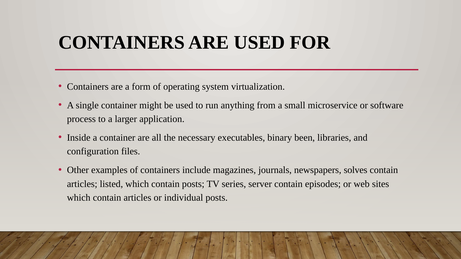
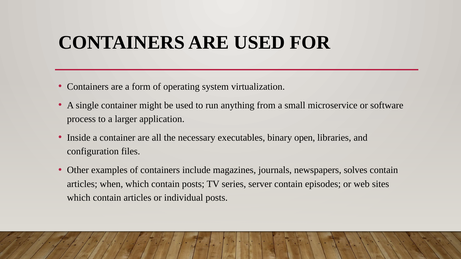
been: been -> open (305, 138)
listed: listed -> when (111, 184)
